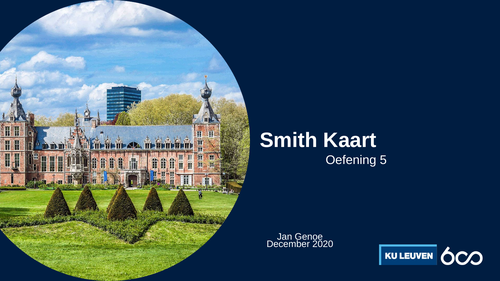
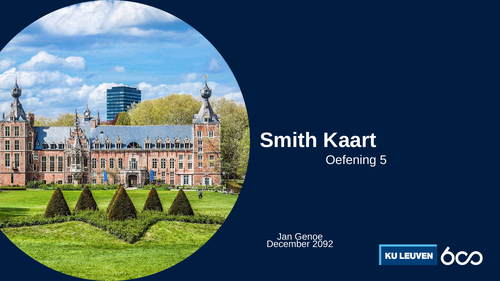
2020: 2020 -> 2092 (323, 244)
